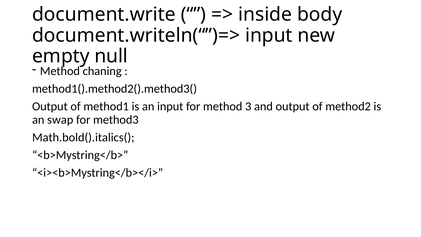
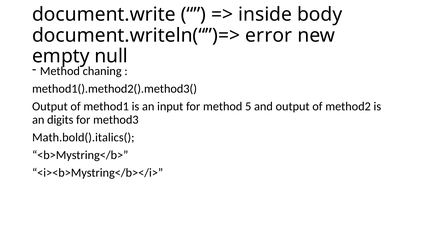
document.writeln(“”)=> input: input -> error (269, 35)
3: 3 -> 5 (248, 106)
swap: swap -> digits (60, 120)
